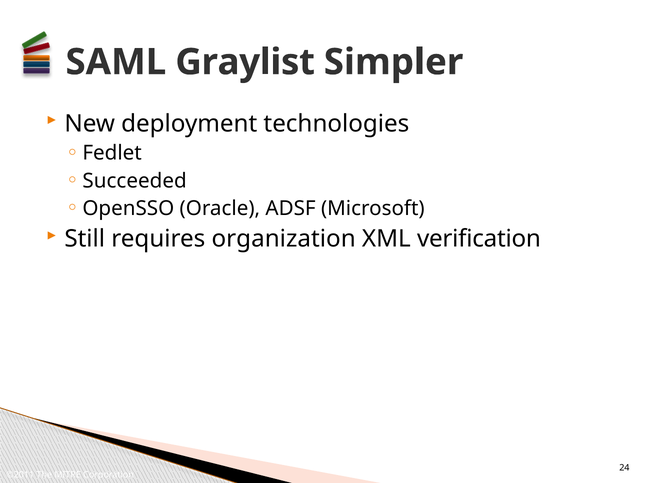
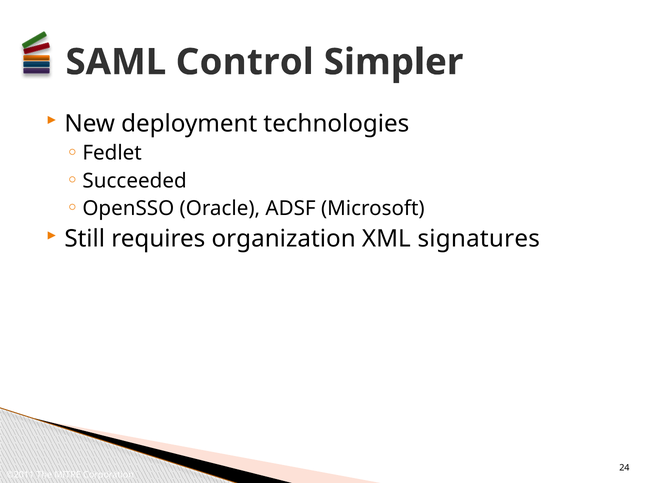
Graylist: Graylist -> Control (245, 62)
verification: verification -> signatures (479, 239)
